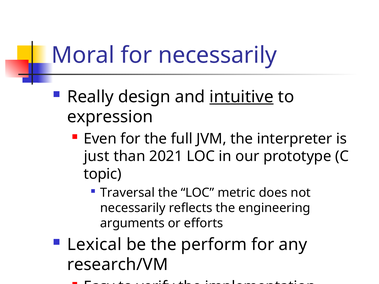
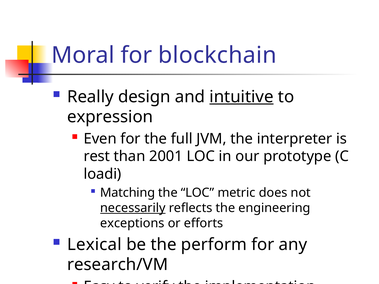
for necessarily: necessarily -> blockchain (217, 55)
just: just -> rest (97, 156)
2021: 2021 -> 2001 (166, 156)
topic: topic -> loadi (103, 174)
Traversal: Traversal -> Matching (128, 193)
necessarily underline: none -> present (133, 208)
arguments: arguments -> exceptions (132, 223)
